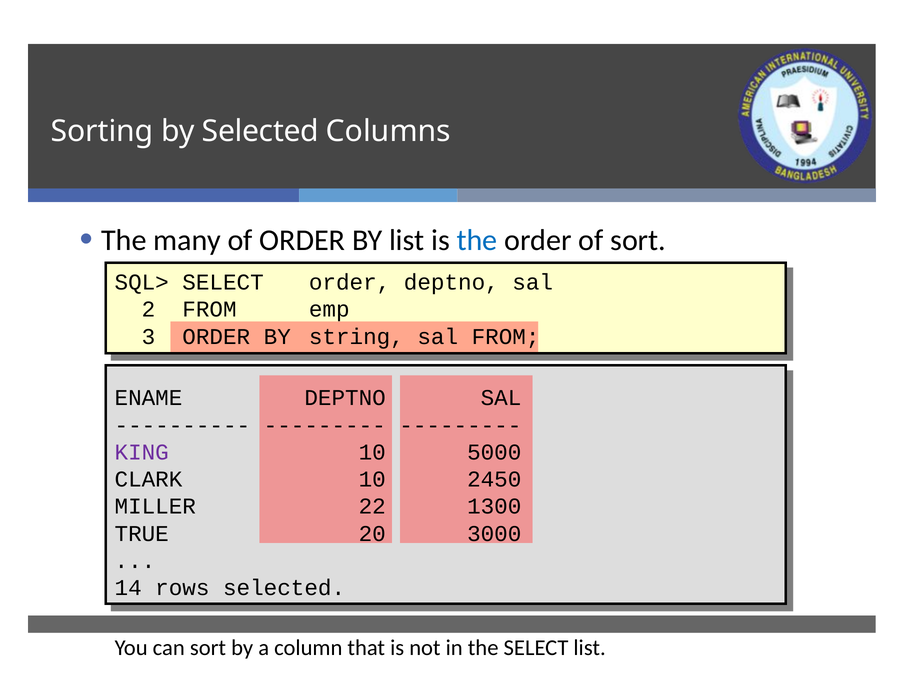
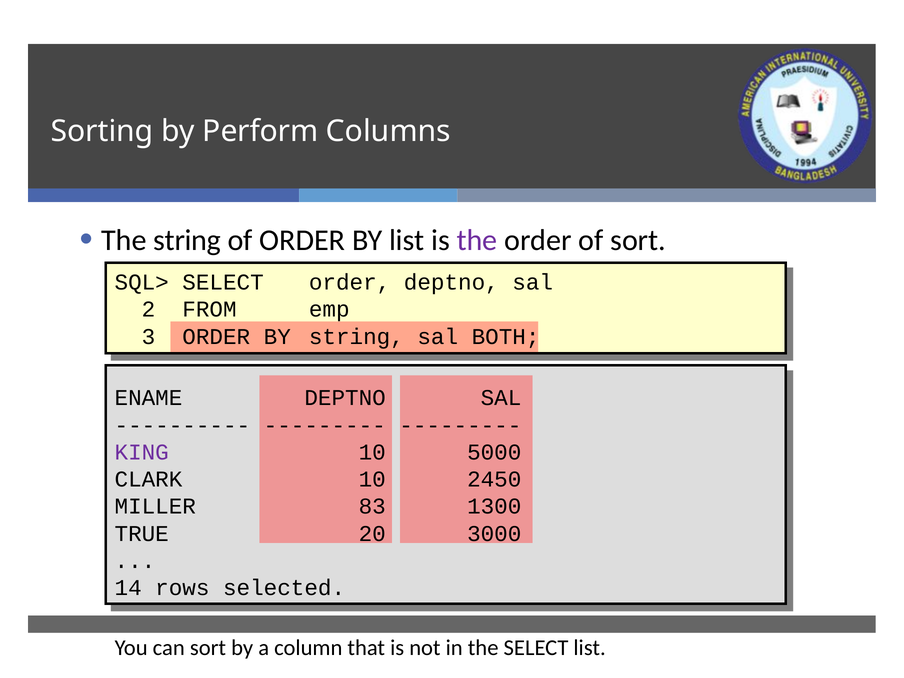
by Selected: Selected -> Perform (260, 131)
The many: many -> string (187, 240)
the colour: blue -> purple (477, 240)
sal FROM: FROM -> BOTH (506, 337)
22: 22 -> 83 (372, 507)
